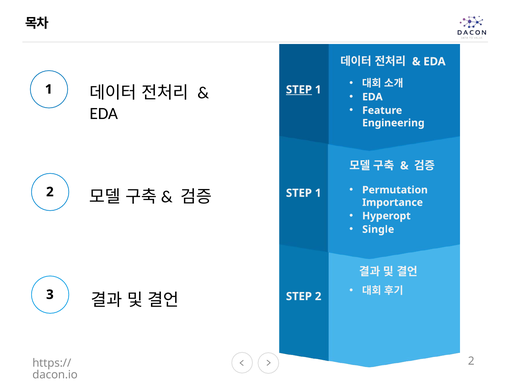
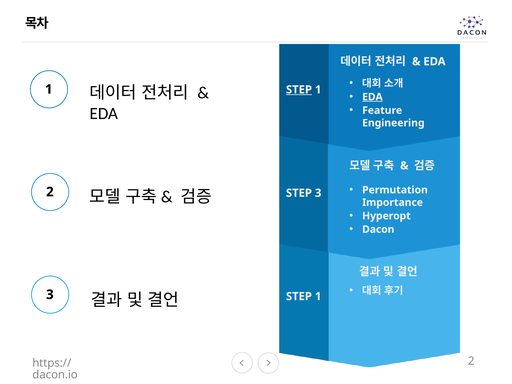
EDA underline: none -> present (372, 97)
1: 1 -> 3 (318, 193)
Single: Single -> Dacon (378, 229)
2: 2 -> 1 (318, 296)
